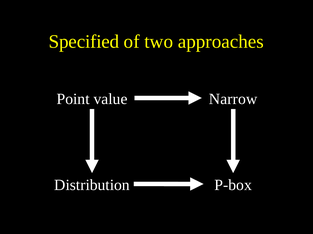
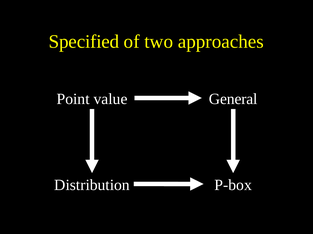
Narrow: Narrow -> General (233, 99)
